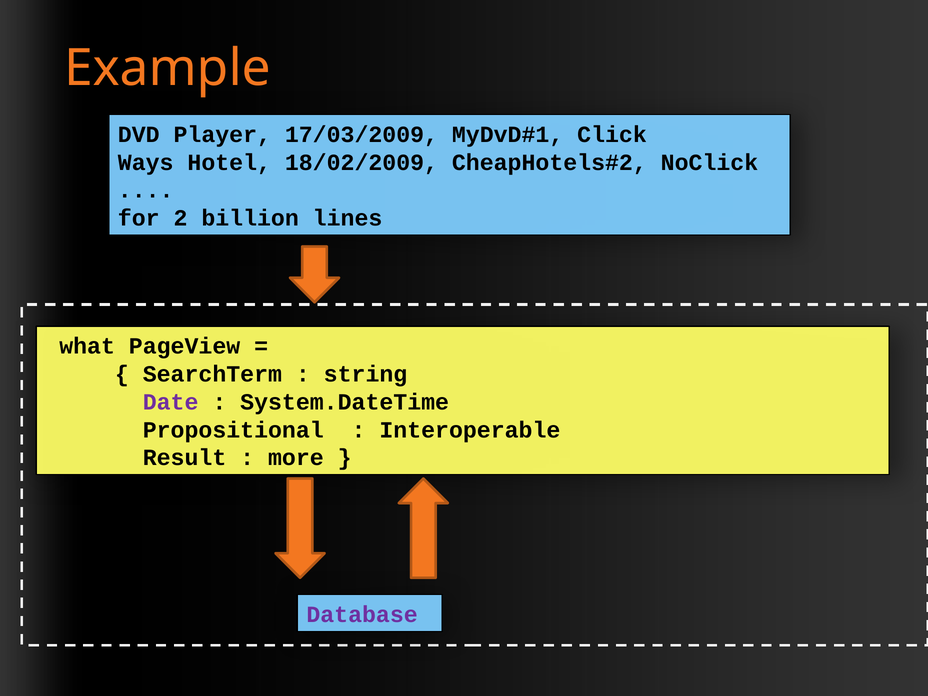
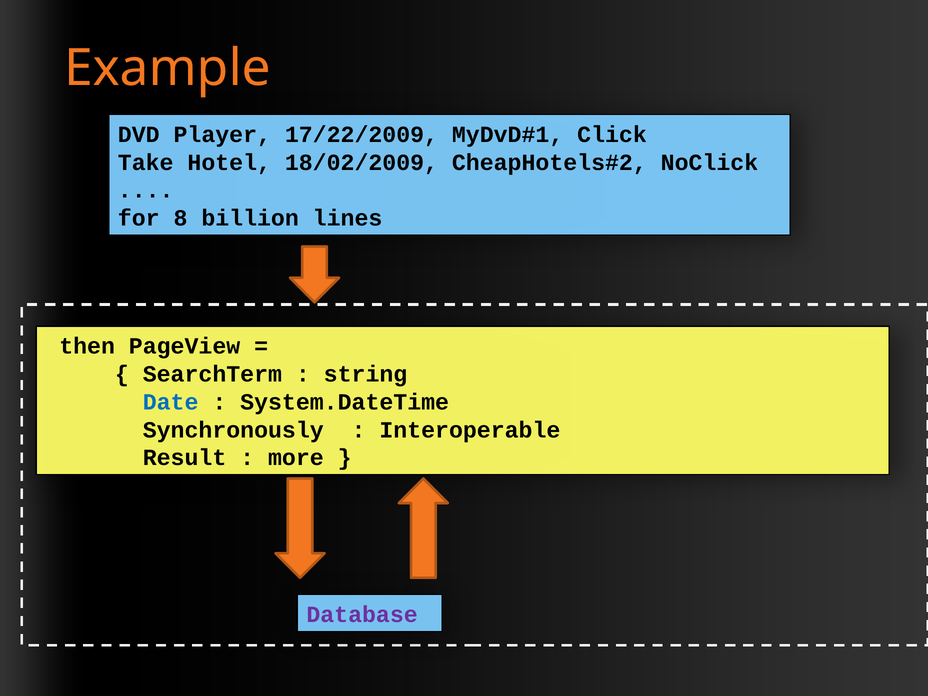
17/03/2009: 17/03/2009 -> 17/22/2009 (361, 135)
Ways: Ways -> Take (146, 162)
2: 2 -> 8 (181, 218)
what: what -> then (87, 346)
Date colour: purple -> blue (171, 402)
Propositional: Propositional -> Synchronously (233, 430)
